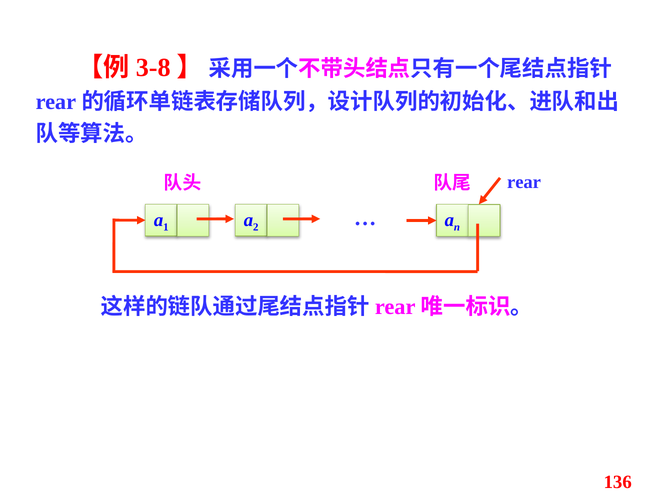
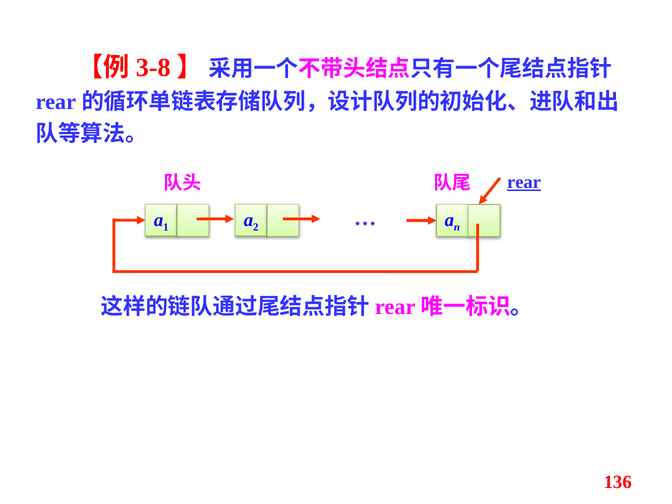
rear underline: none -> present (524, 182)
